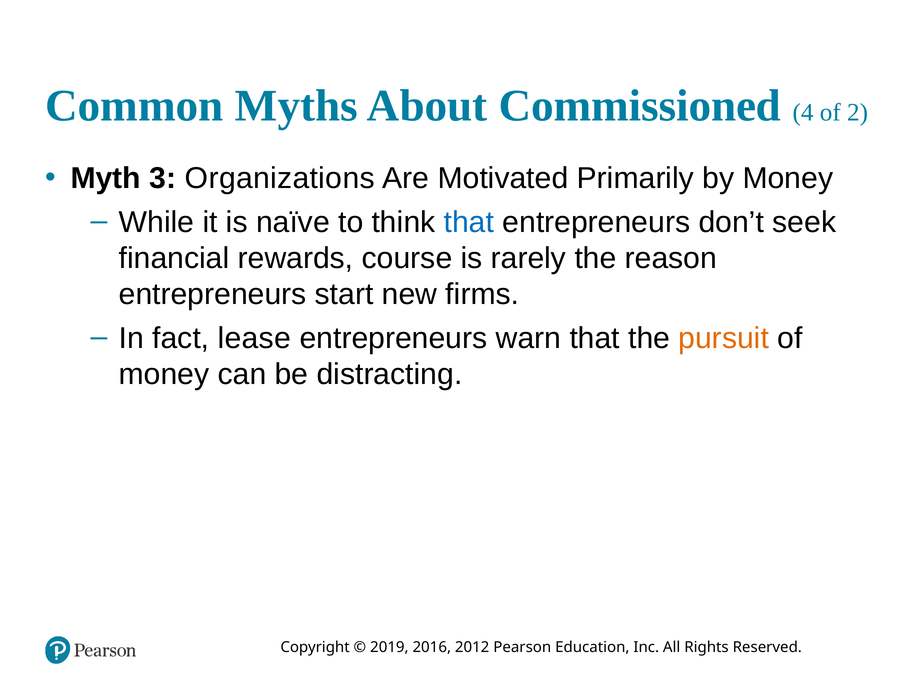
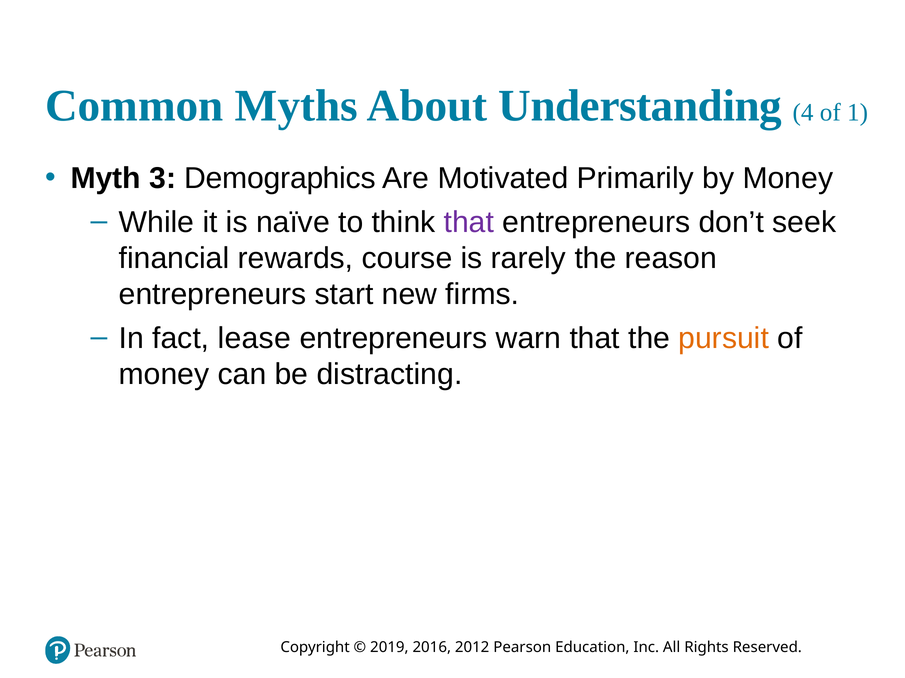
Commissioned: Commissioned -> Understanding (640, 106)
2: 2 -> 1 (858, 113)
Organizations: Organizations -> Demographics (280, 179)
that colour: blue -> purple (469, 222)
